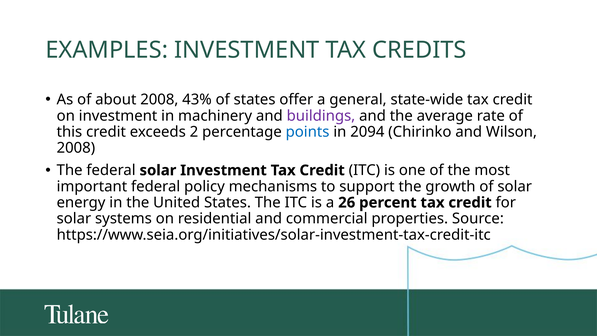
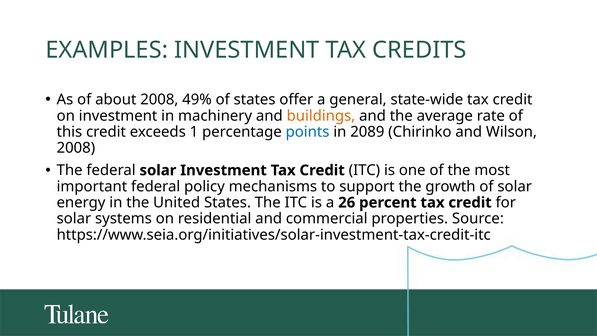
43%: 43% -> 49% (197, 100)
buildings colour: purple -> orange (321, 116)
2: 2 -> 1 (194, 132)
2094: 2094 -> 2089 (367, 132)
